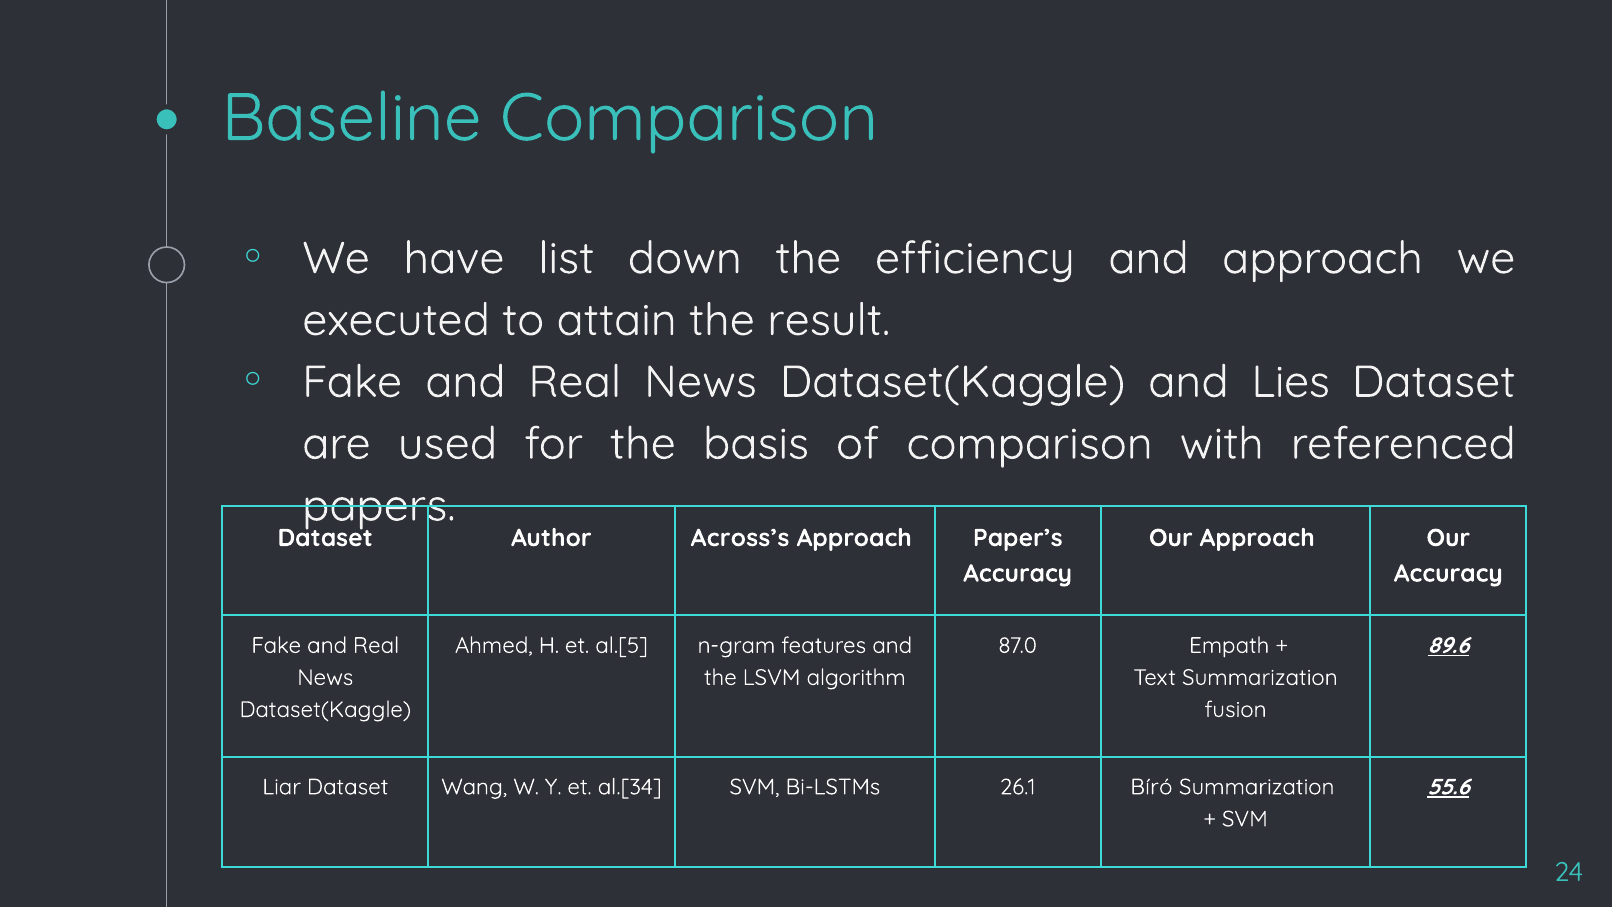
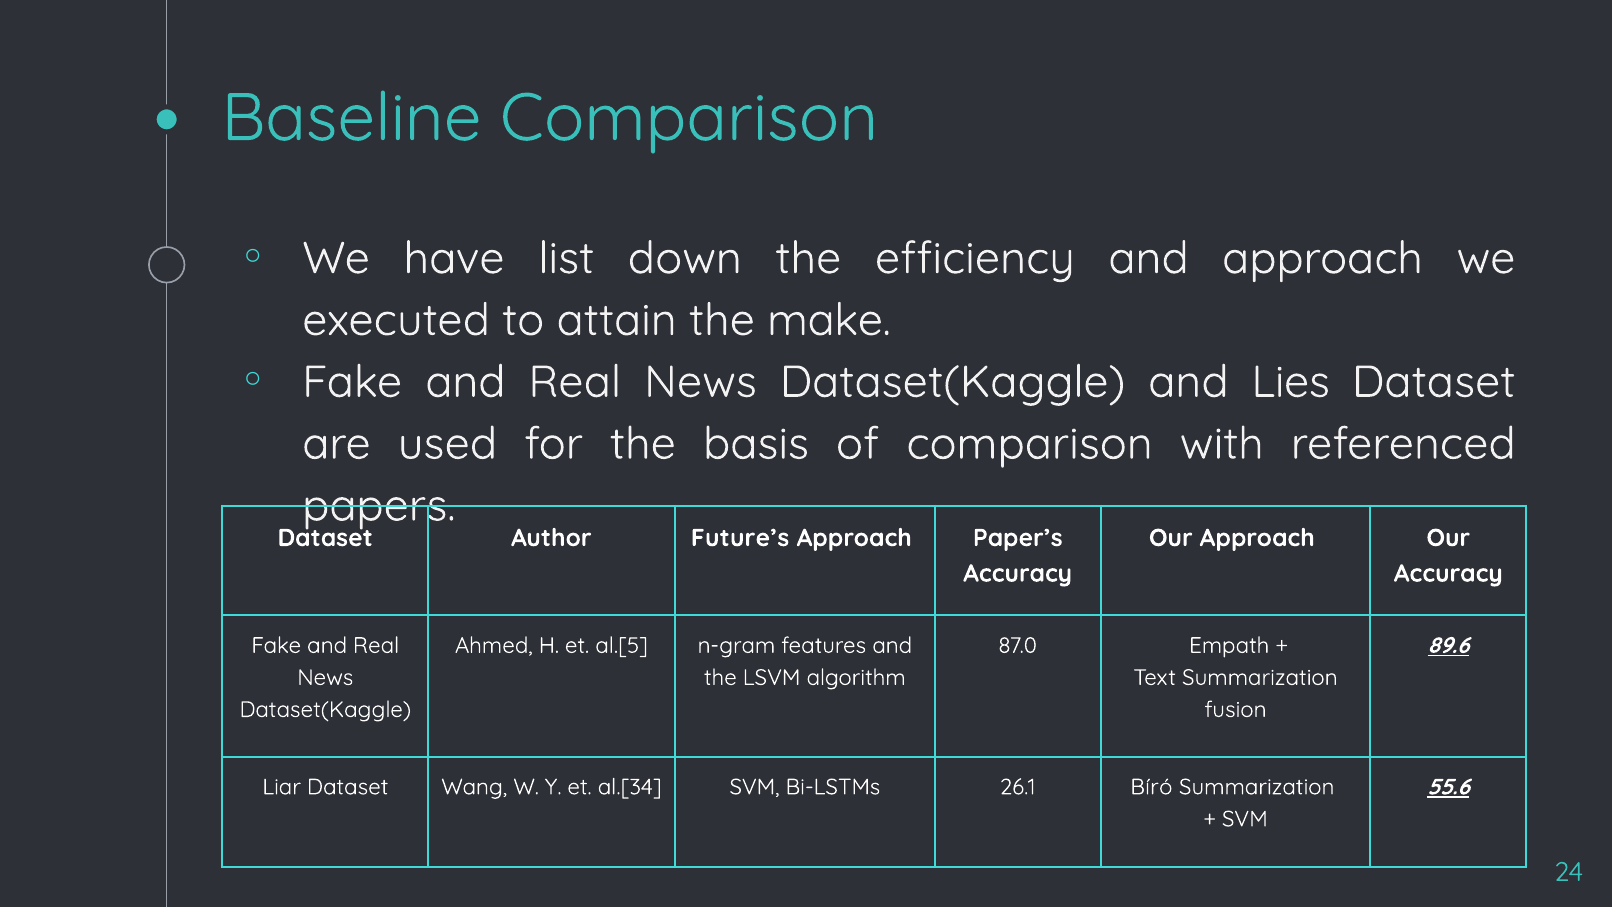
result: result -> make (829, 320)
Across’s: Across’s -> Future’s (740, 538)
